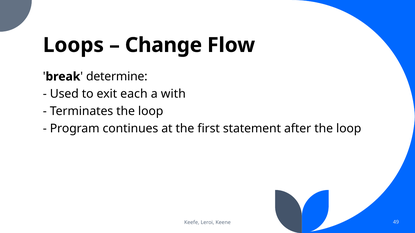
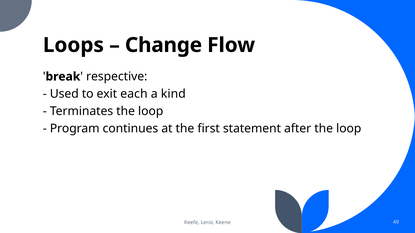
determine: determine -> respective (117, 77)
with: with -> kind (173, 94)
